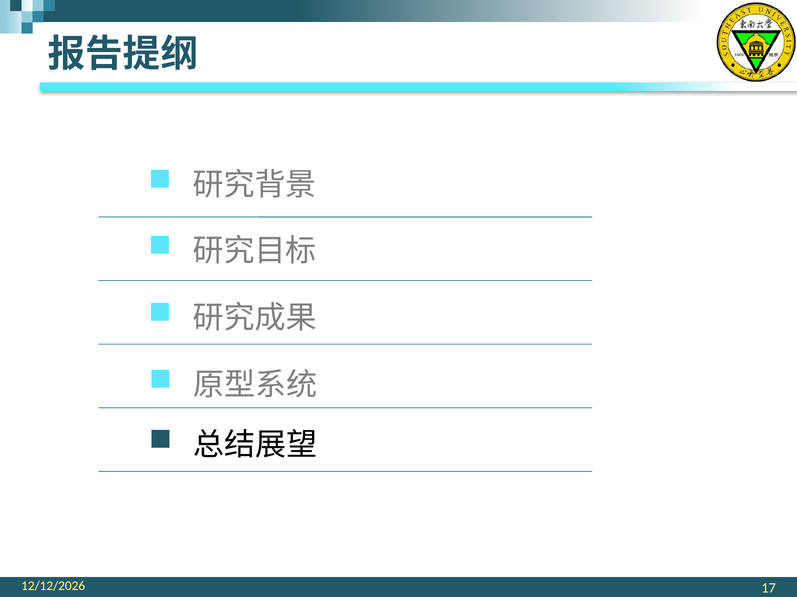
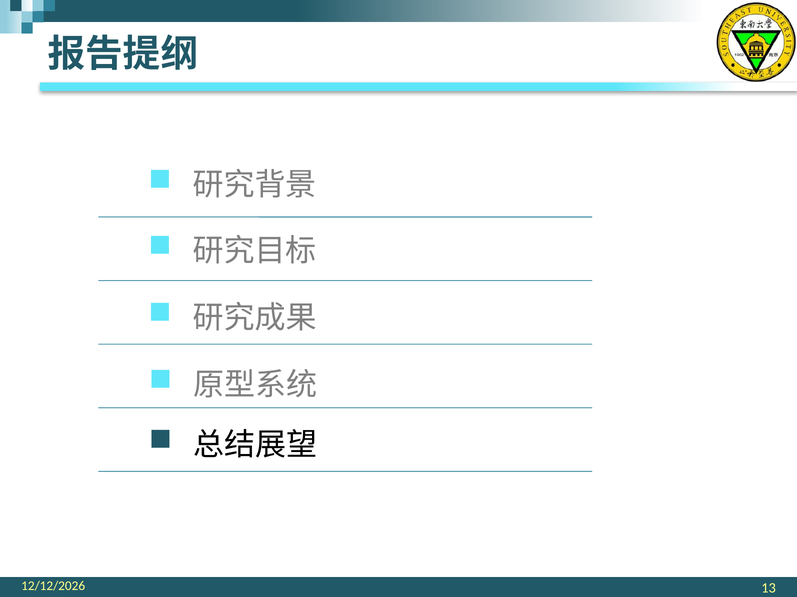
17: 17 -> 13 (769, 589)
